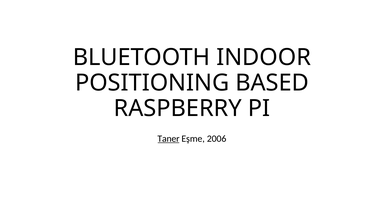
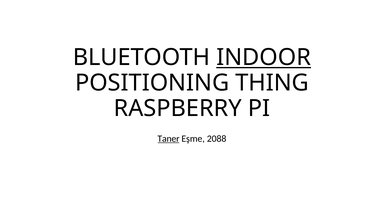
INDOOR underline: none -> present (264, 57)
BASED: BASED -> THING (272, 83)
2006: 2006 -> 2088 (217, 139)
